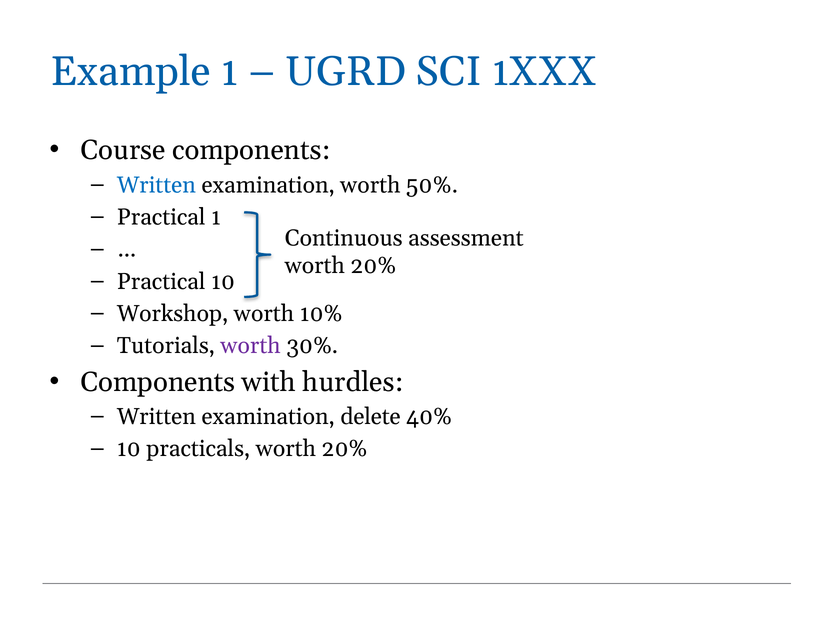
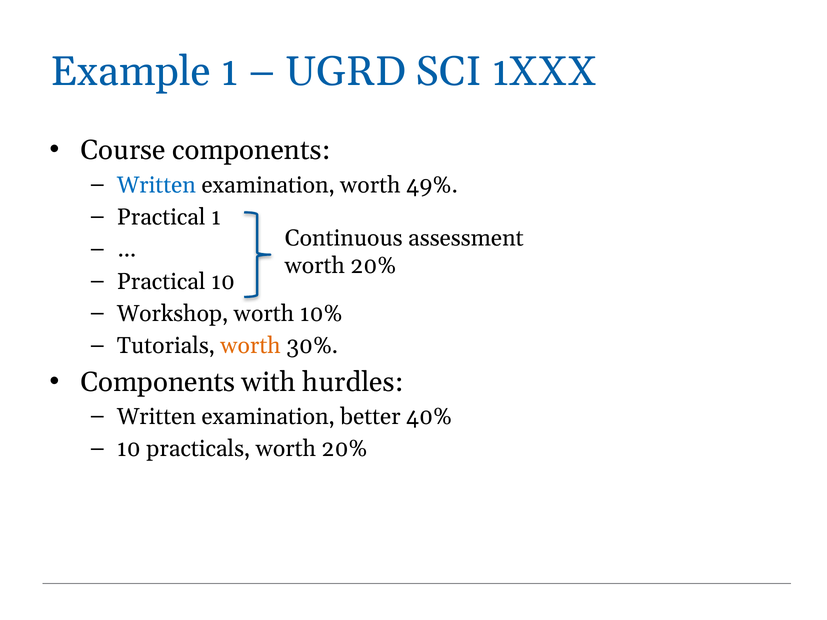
50%: 50% -> 49% (432, 185)
worth colour: purple -> orange (251, 346)
delete: delete -> better (370, 417)
